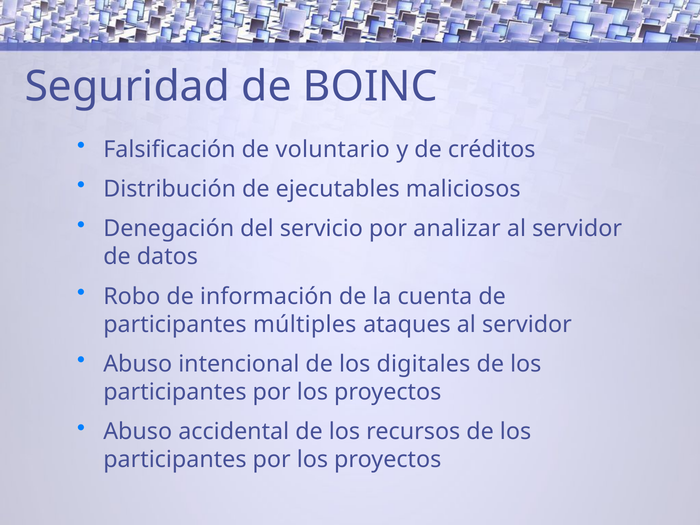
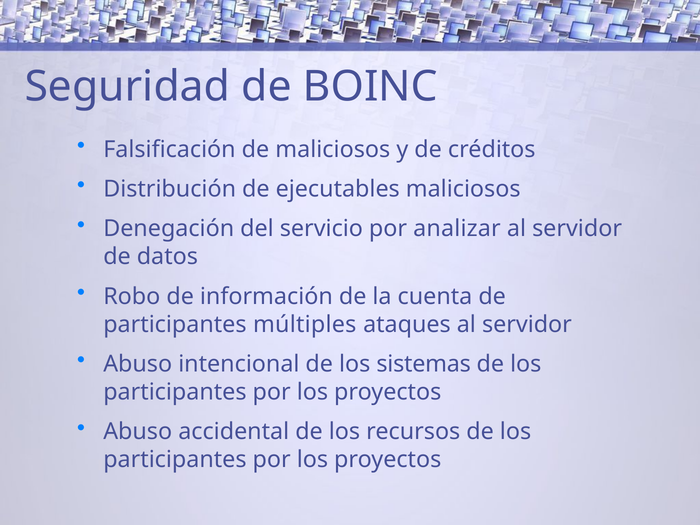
de voluntario: voluntario -> maliciosos (333, 149)
digitales: digitales -> sistemas (424, 364)
